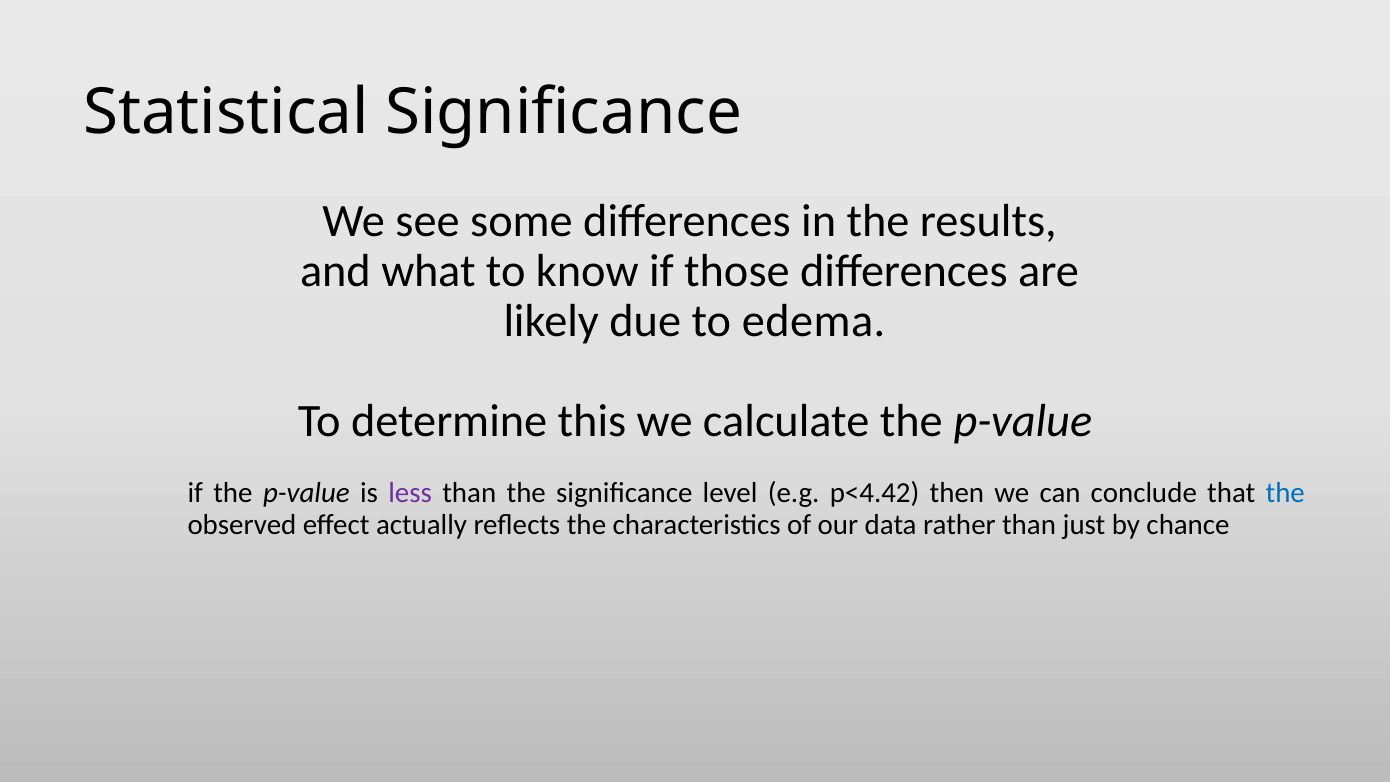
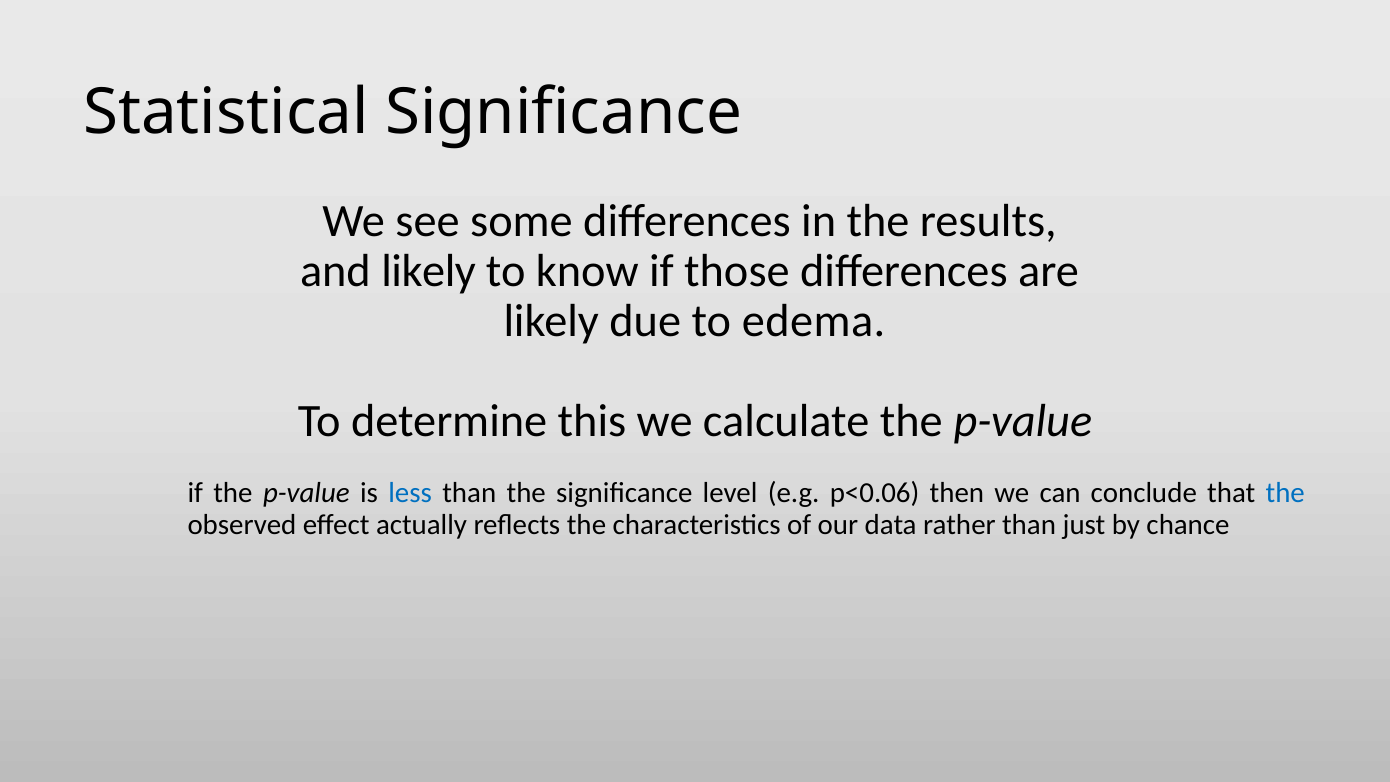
and what: what -> likely (429, 271)
less colour: purple -> blue (410, 493)
p<4.42: p<4.42 -> p<0.06 (875, 493)
